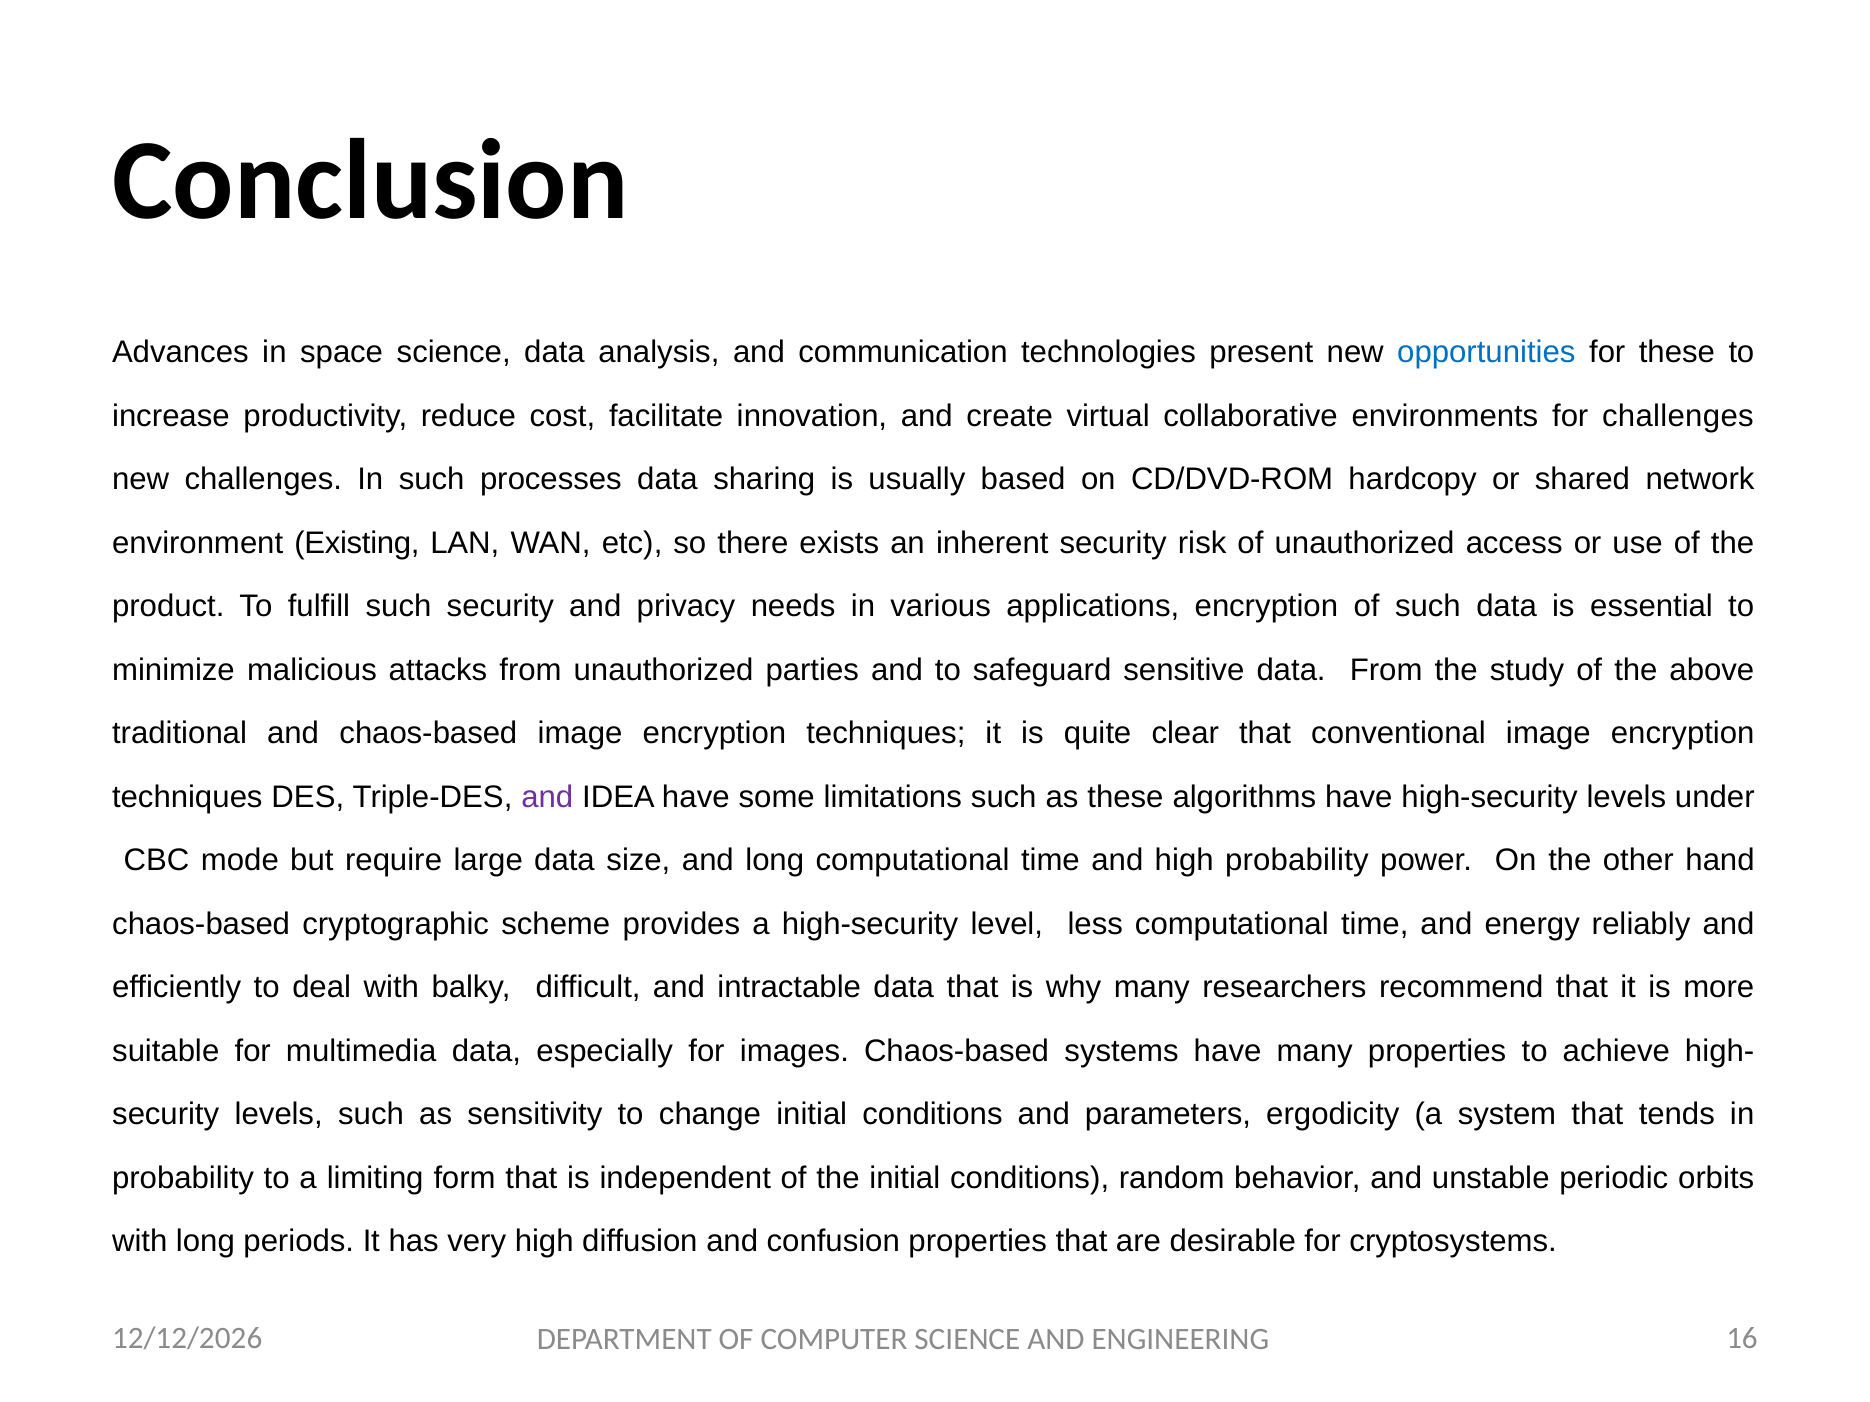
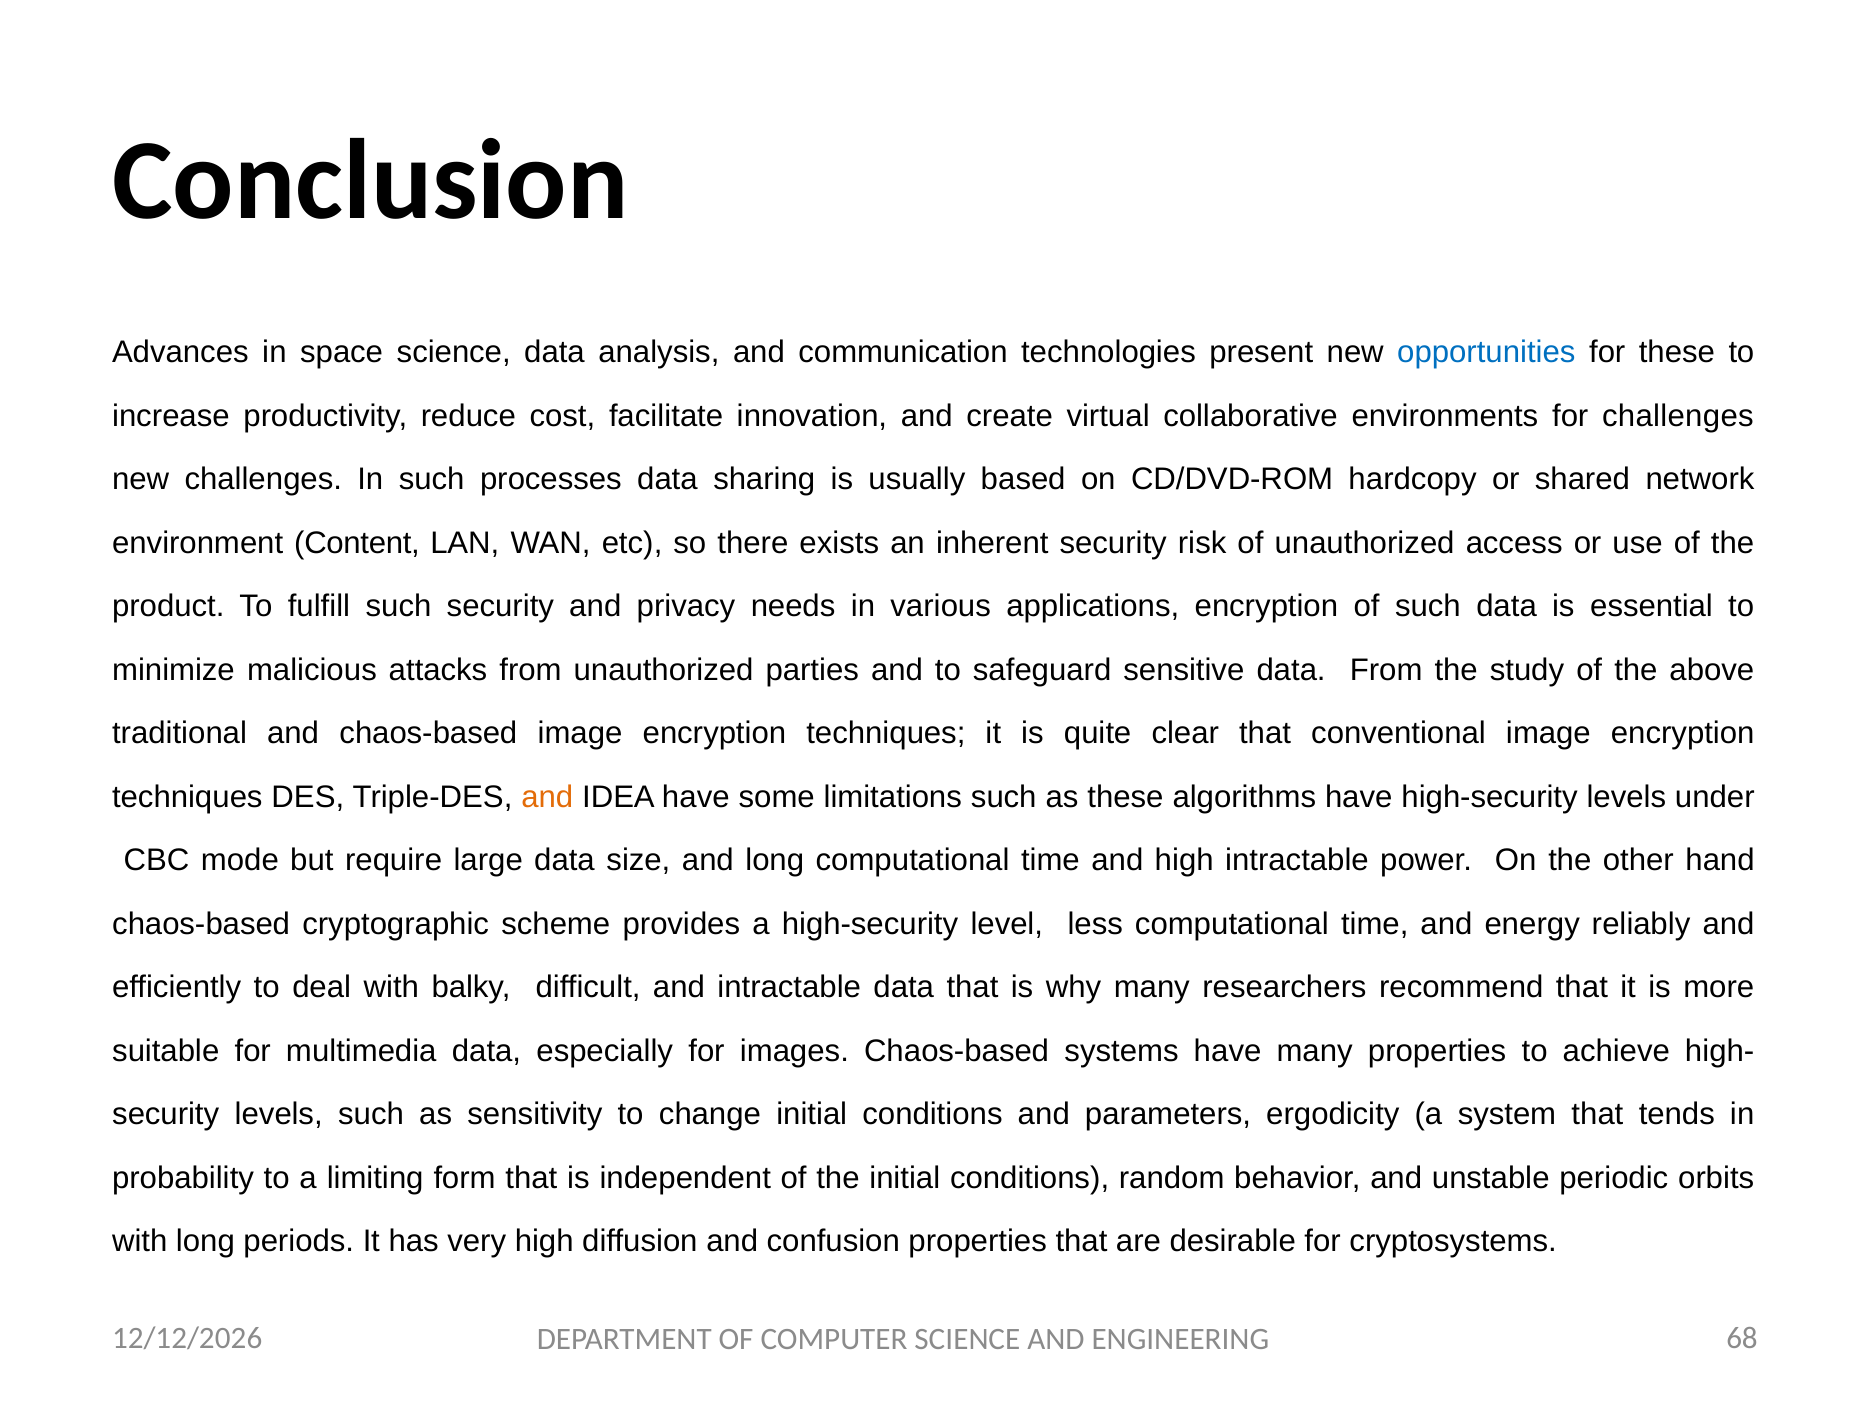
Existing: Existing -> Content (357, 543)
and colour: purple -> orange (547, 797)
high probability: probability -> intractable (1297, 861)
16: 16 -> 68 (1742, 1339)
